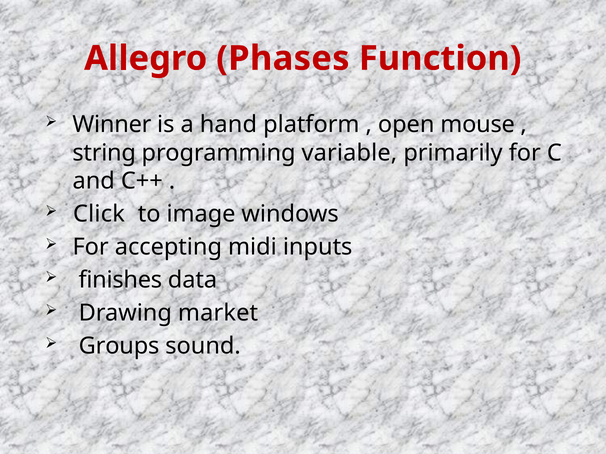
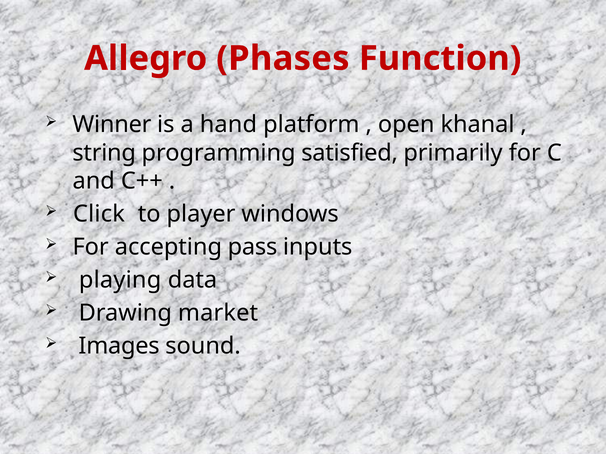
mouse: mouse -> khanal (478, 125)
variable: variable -> satisfied (350, 153)
image: image -> player (201, 214)
midi: midi -> pass (253, 247)
finishes: finishes -> playing (120, 280)
Groups: Groups -> Images (119, 347)
